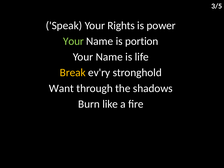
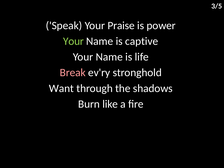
Rights: Rights -> Praise (121, 26)
portion: portion -> captive (142, 41)
Break colour: yellow -> pink (73, 73)
